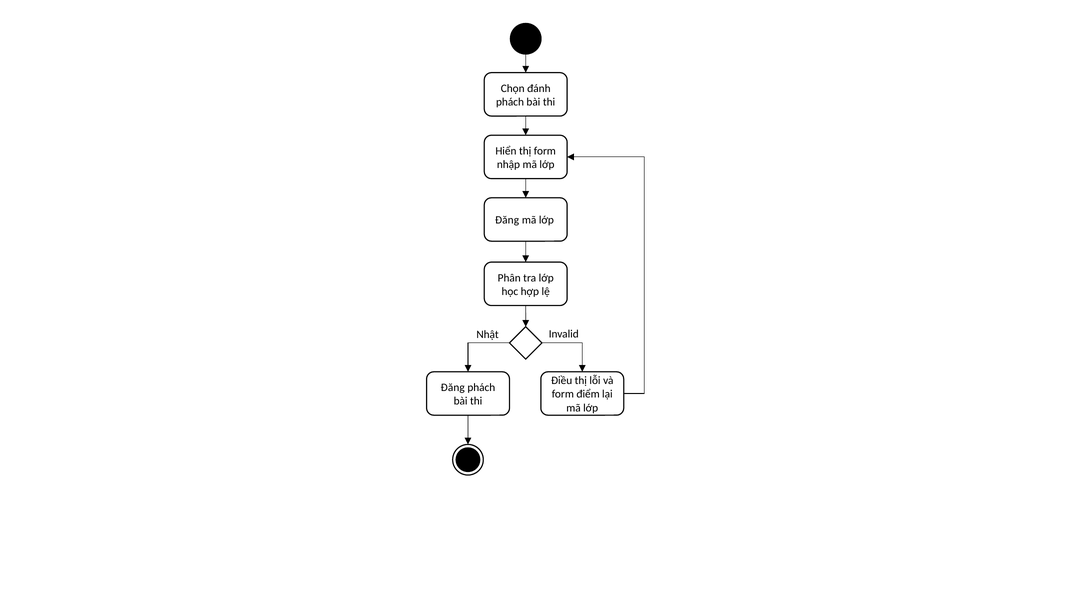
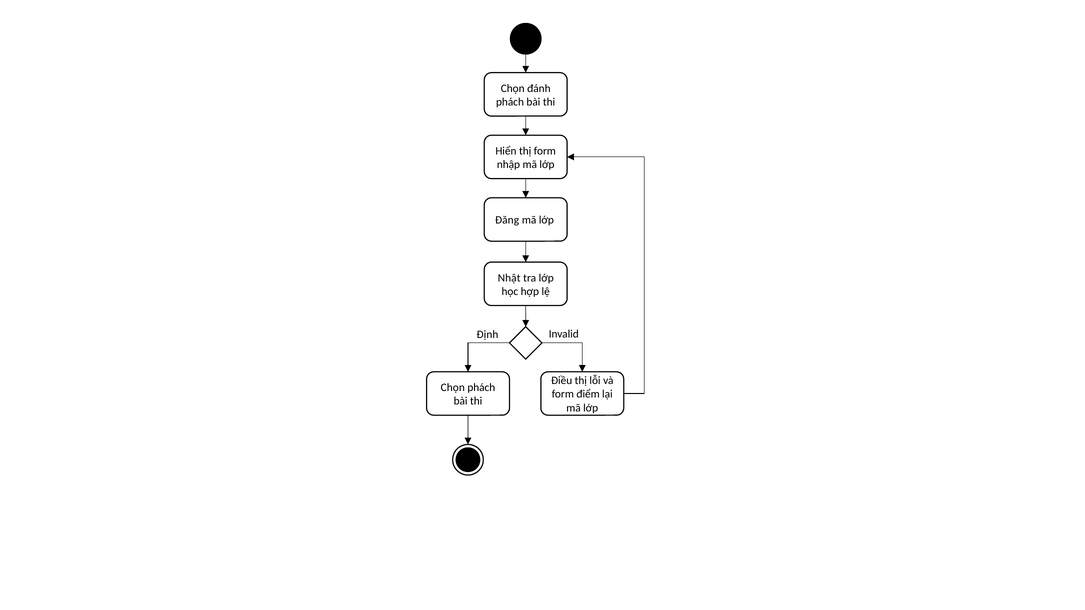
Phân: Phân -> Nhật (509, 278)
Nhật: Nhật -> Định (487, 335)
Đăng: Đăng -> Chọn (453, 388)
